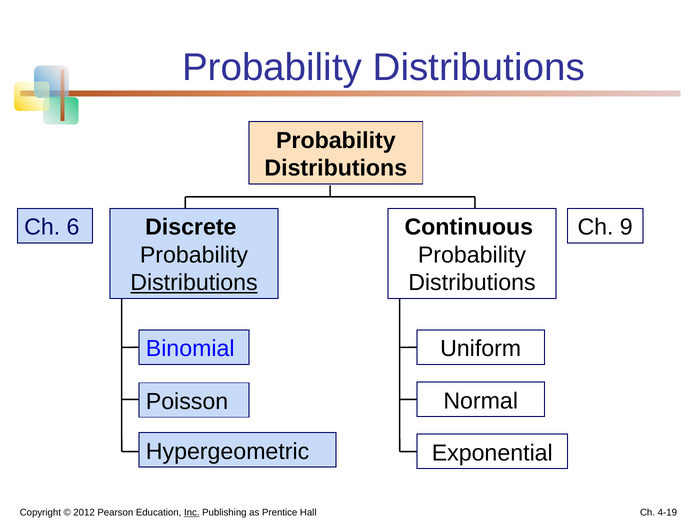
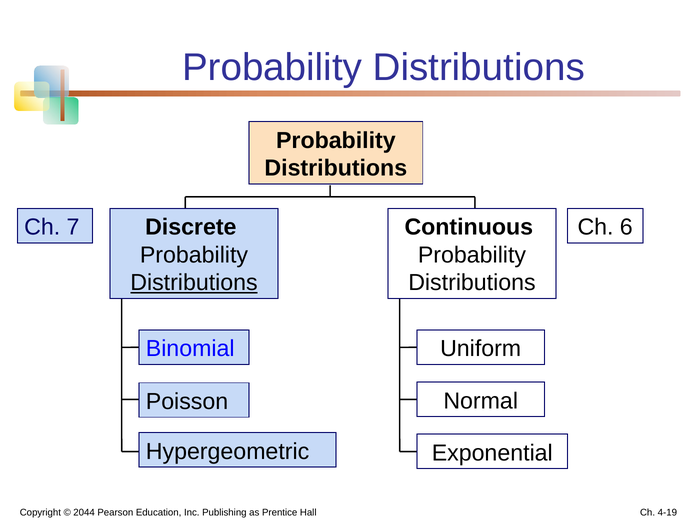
6: 6 -> 7 (73, 227)
9: 9 -> 6 (626, 227)
2012: 2012 -> 2044 (84, 513)
Inc underline: present -> none (192, 513)
